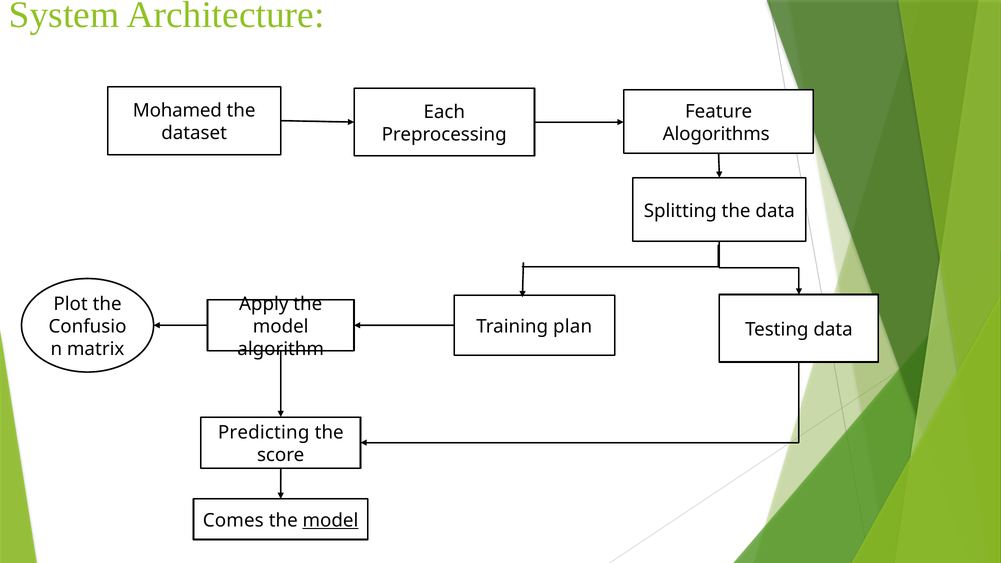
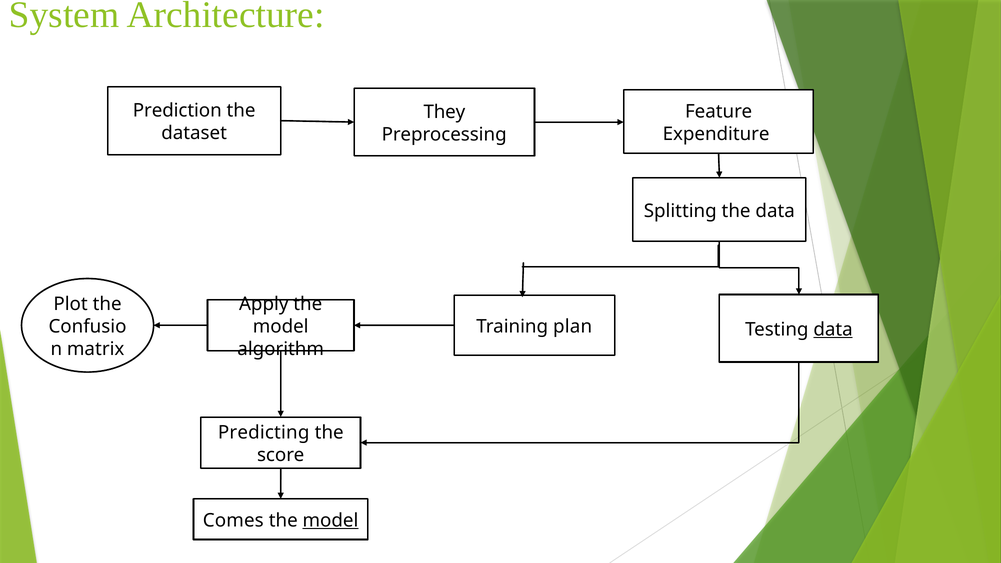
Mohamed: Mohamed -> Prediction (177, 111)
Each: Each -> They (444, 112)
Alogorithms: Alogorithms -> Expenditure (716, 134)
data underline: none -> present (833, 330)
